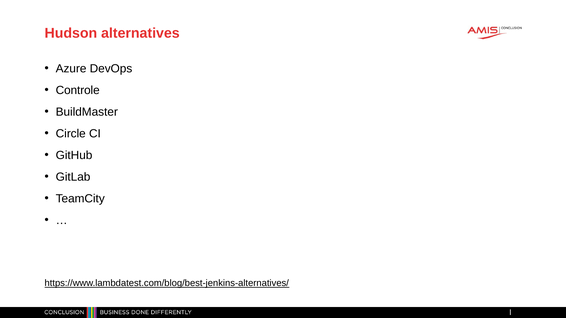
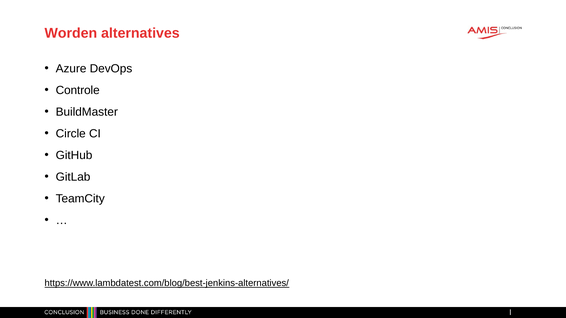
Hudson: Hudson -> Worden (71, 33)
